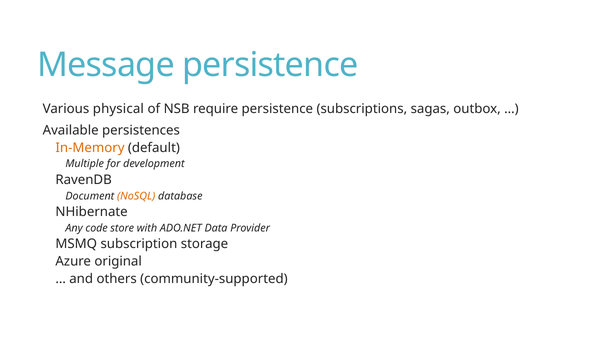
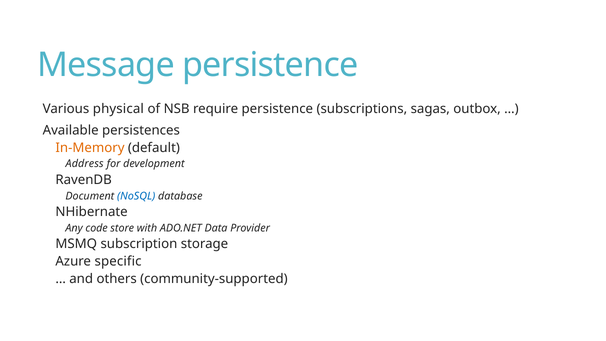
Multiple: Multiple -> Address (85, 164)
NoSQL colour: orange -> blue (136, 196)
original: original -> specific (118, 261)
